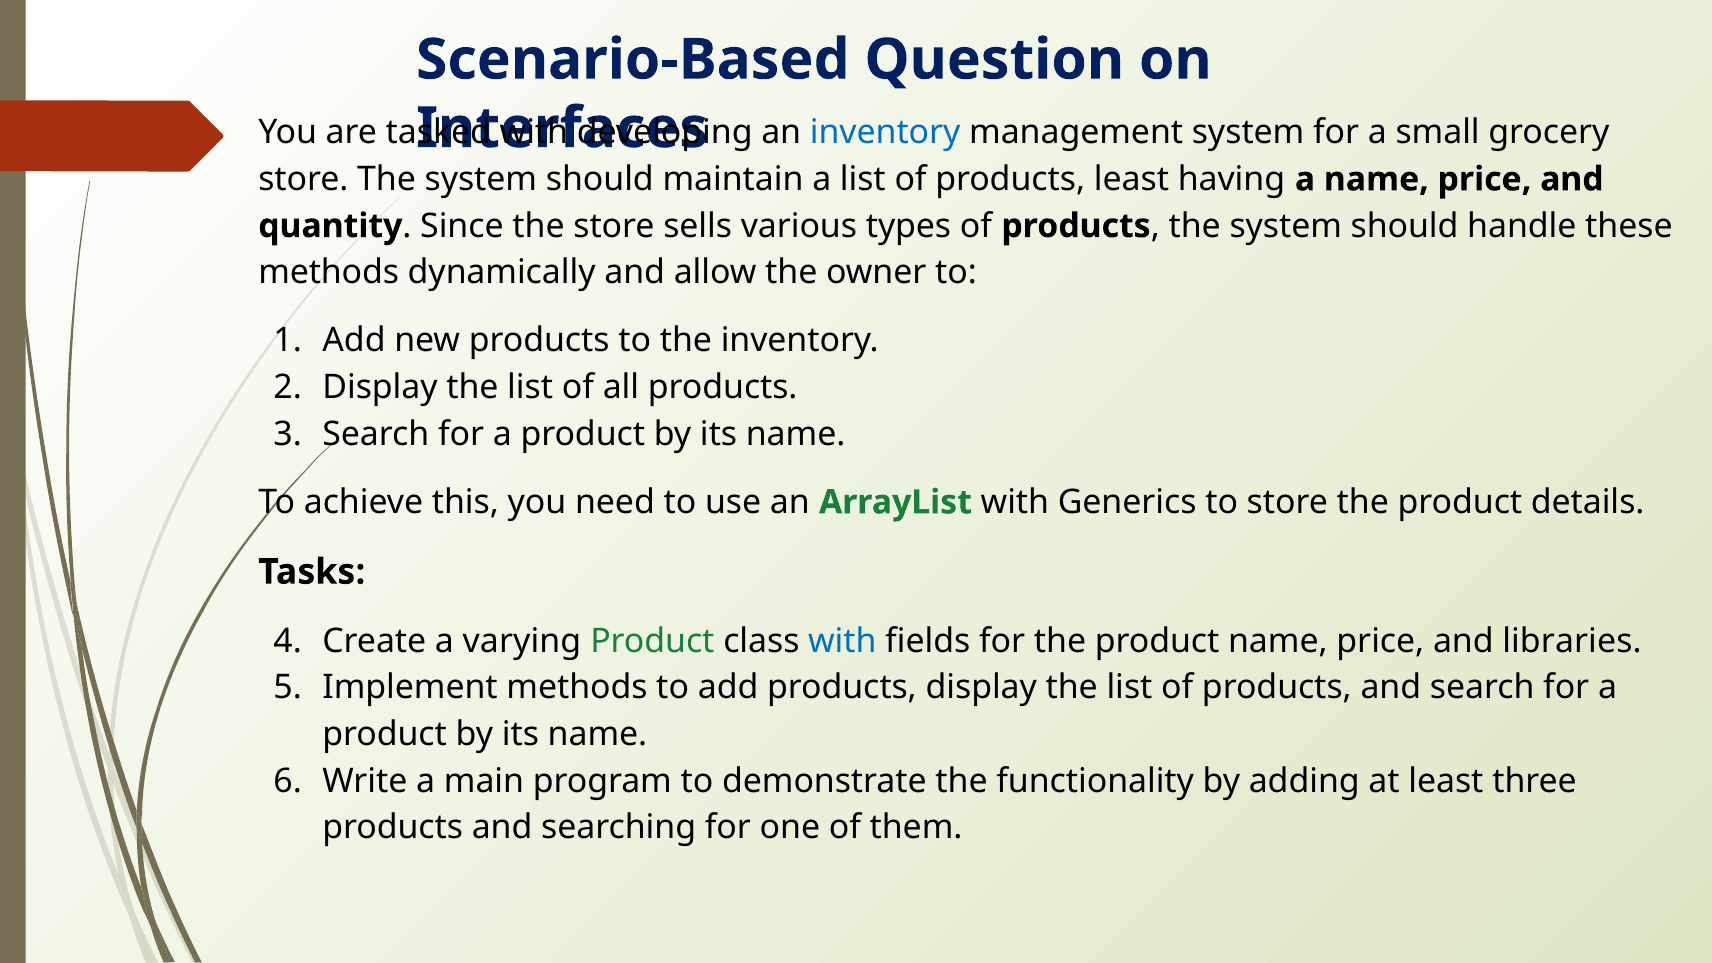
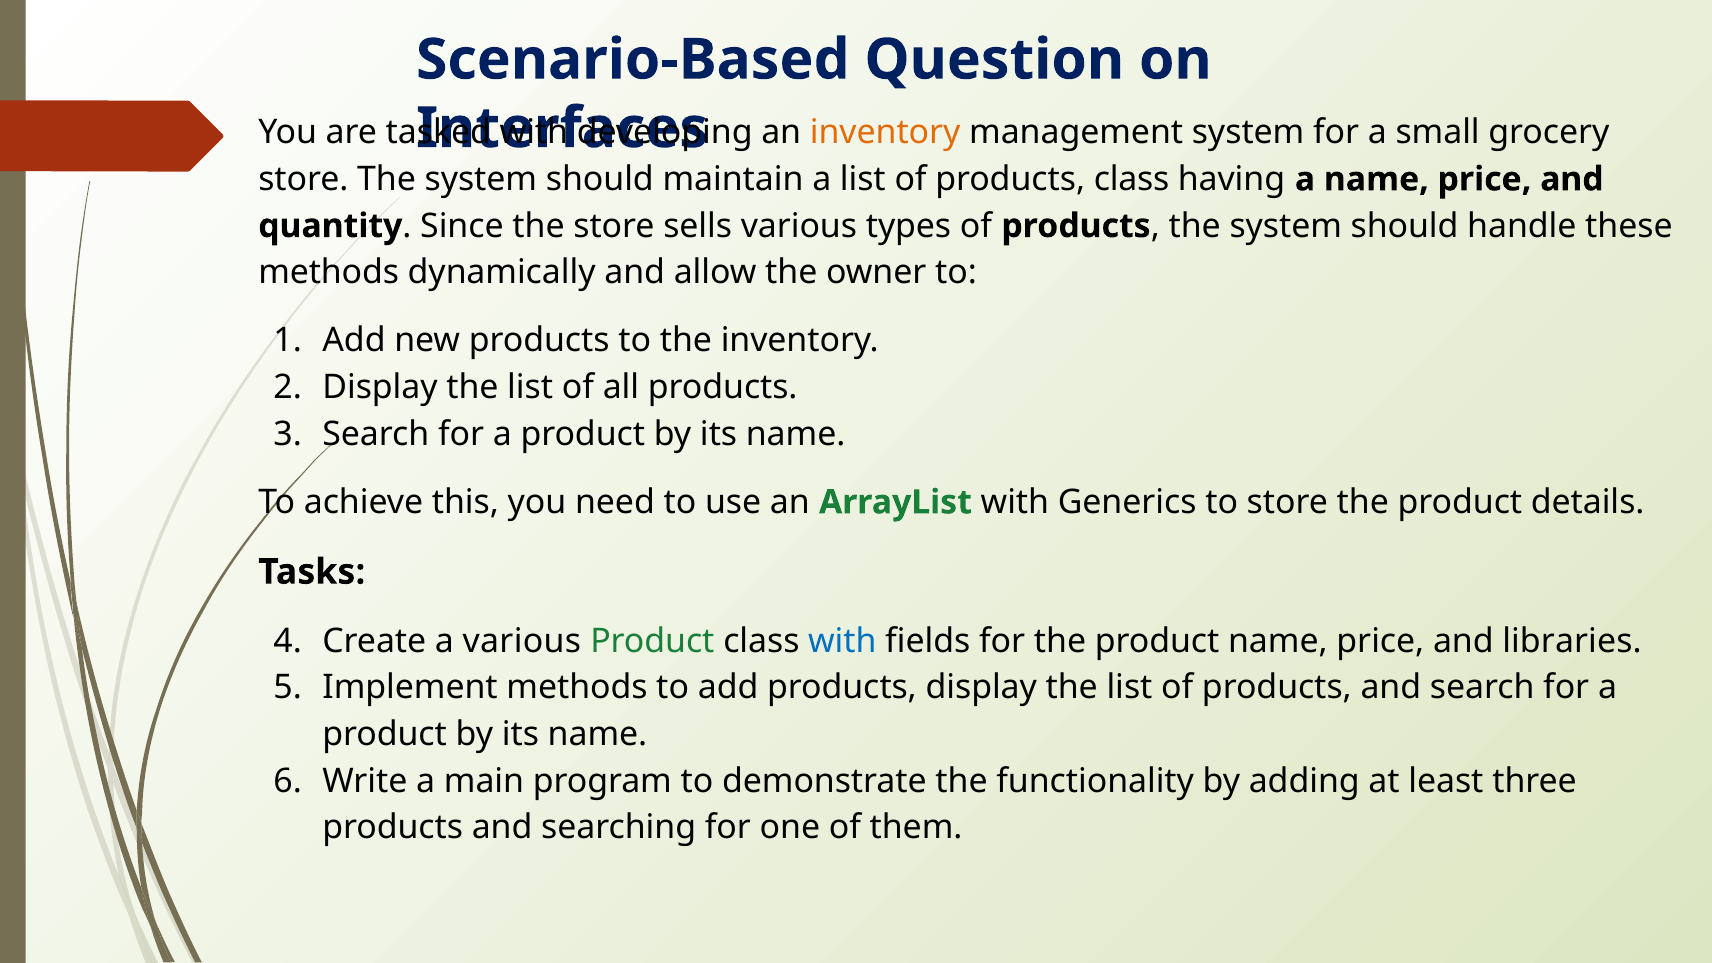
inventory colour: blue -> orange (885, 133)
products least: least -> class (1132, 179)
a varying: varying -> various (522, 641)
